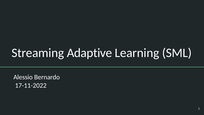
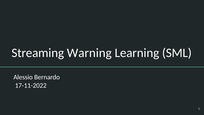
Adaptive: Adaptive -> Warning (89, 53)
